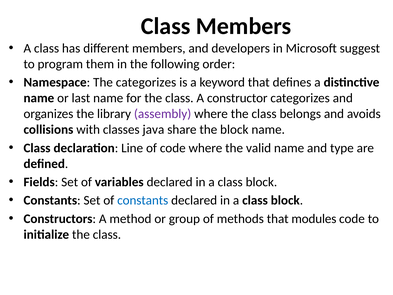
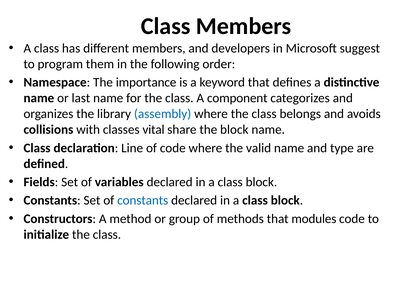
The categorizes: categorizes -> importance (146, 82)
constructor: constructor -> component (237, 98)
assembly colour: purple -> blue (163, 114)
java: java -> vital (154, 129)
